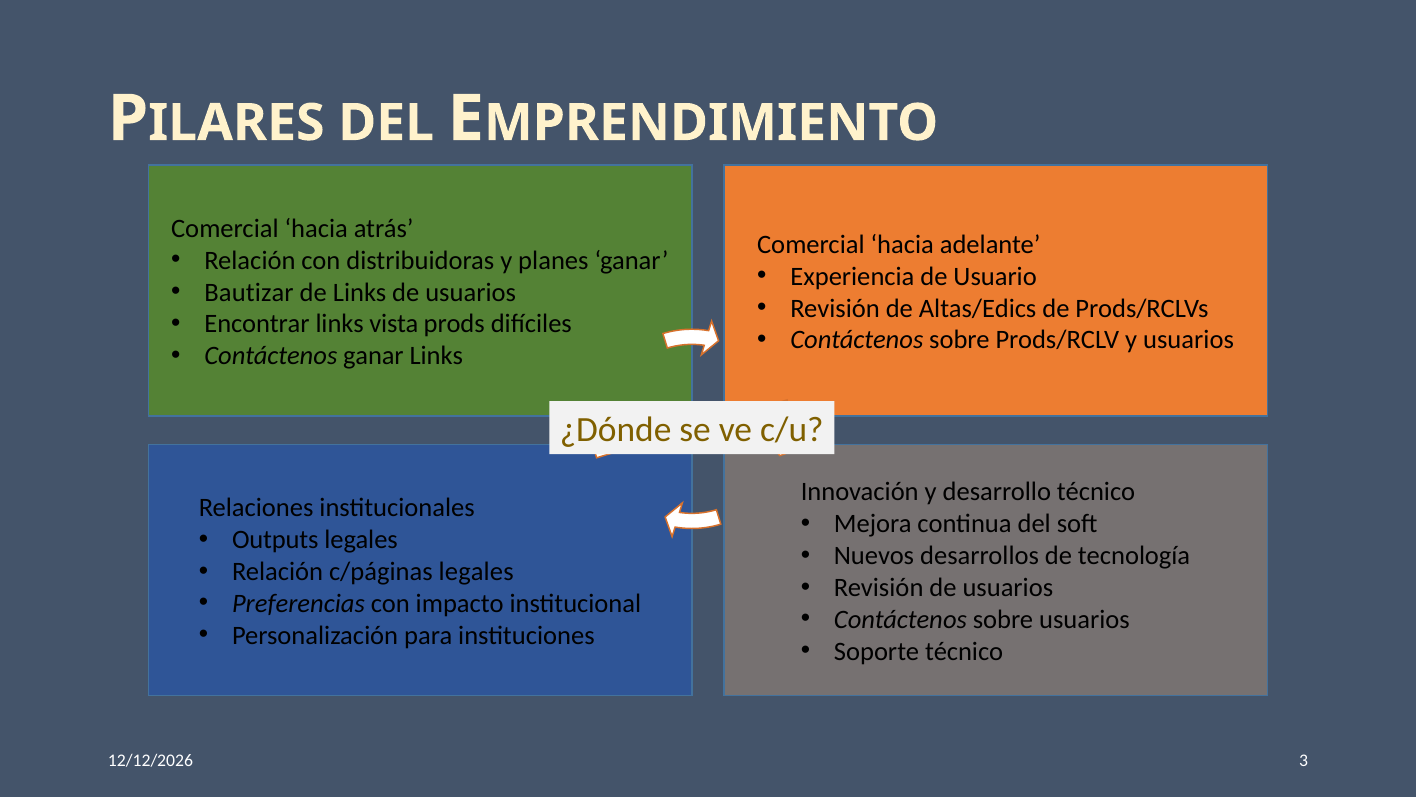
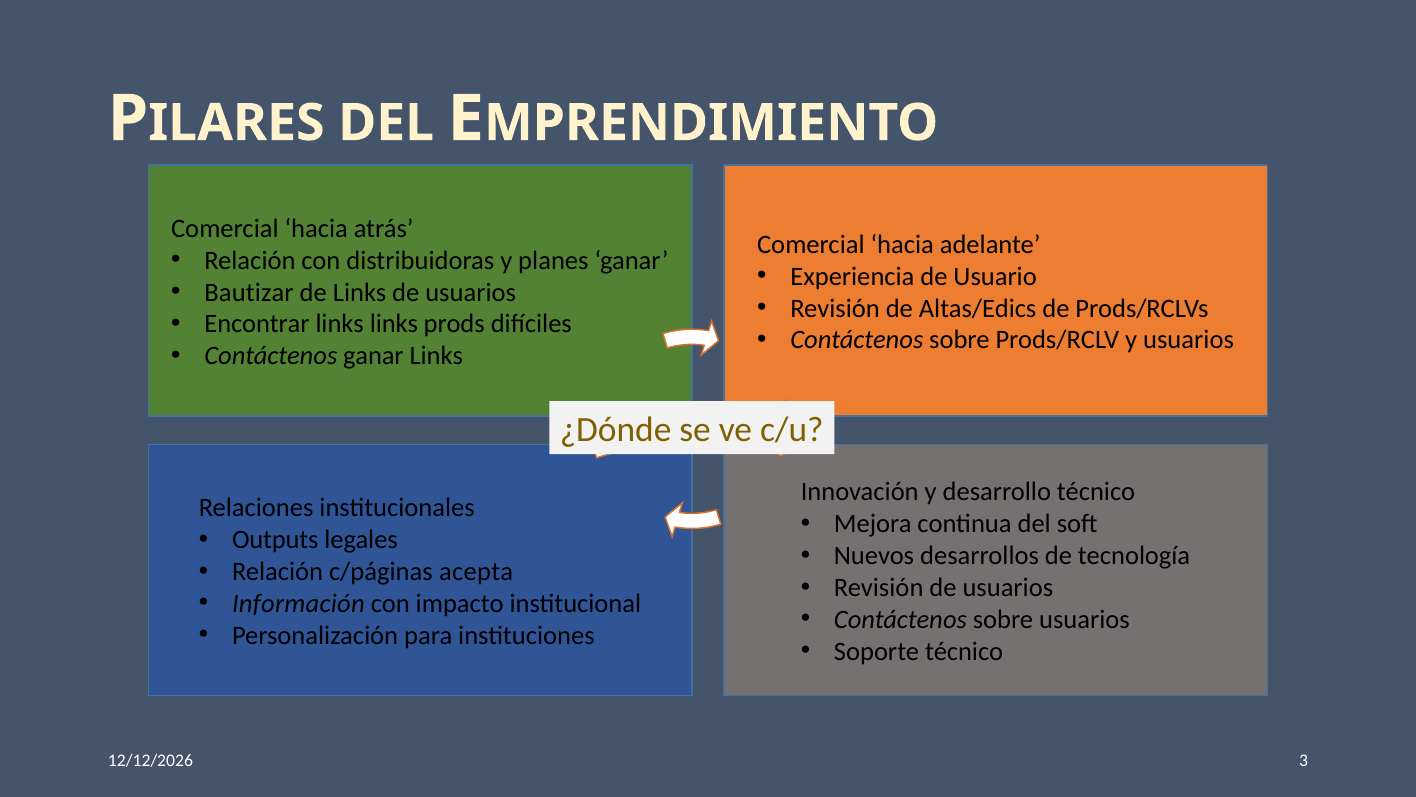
links vista: vista -> links (394, 324)
c/páginas legales: legales -> acepta (476, 571)
Preferencias: Preferencias -> Información (298, 603)
